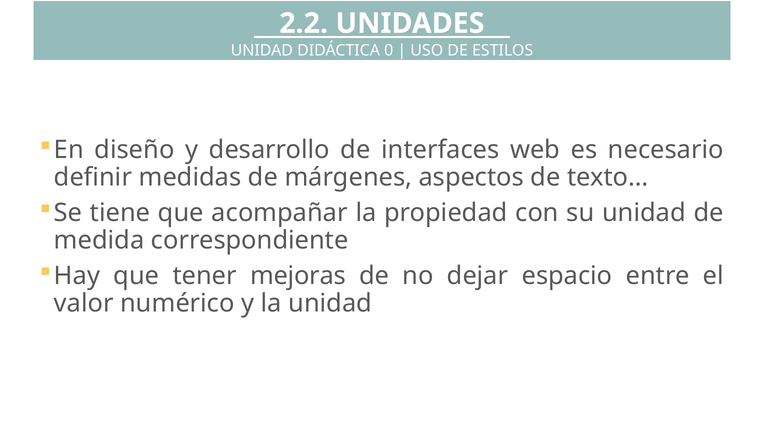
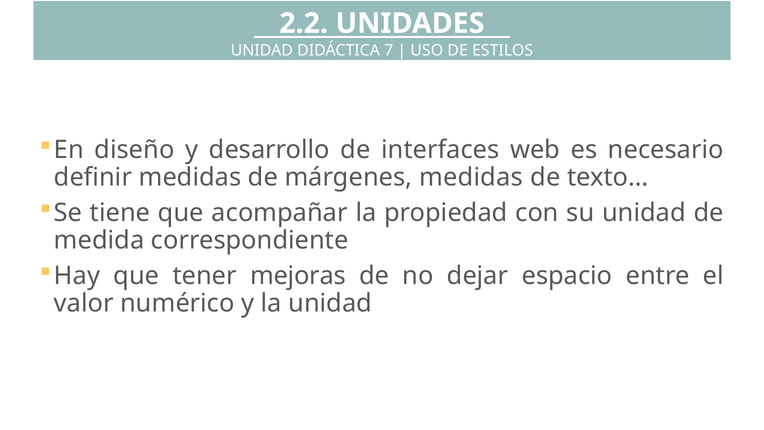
0: 0 -> 7 (389, 50)
márgenes aspectos: aspectos -> medidas (471, 177)
